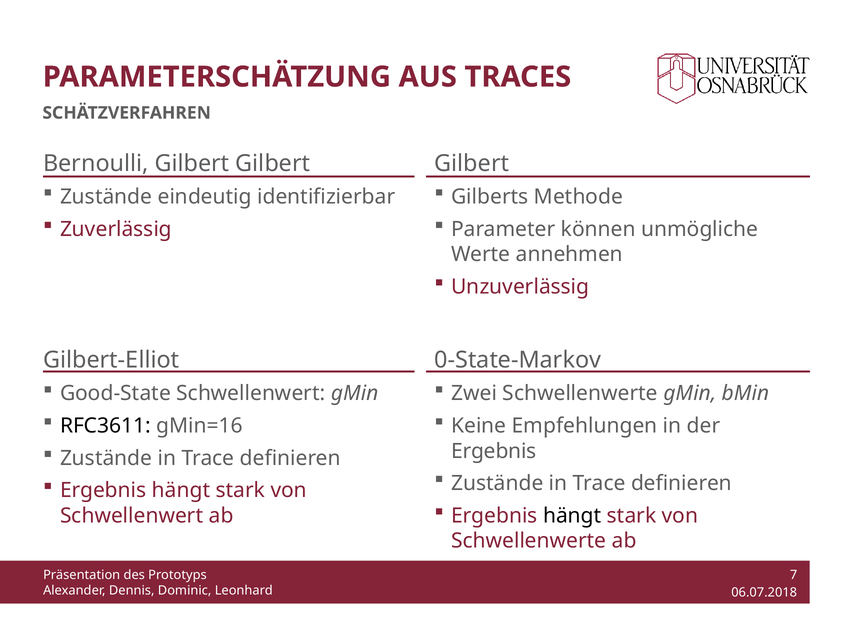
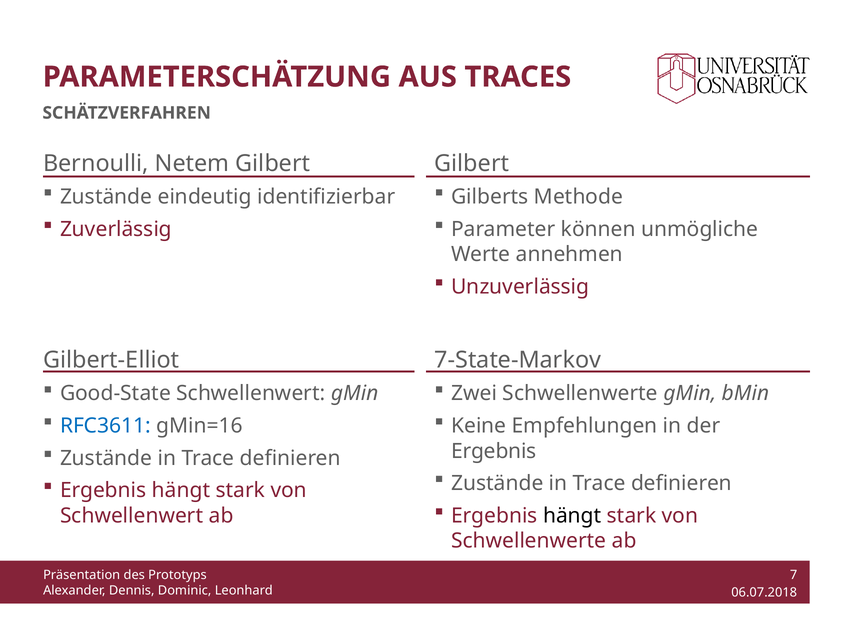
Bernoulli Gilbert: Gilbert -> Netem (192, 163)
0-State-Markov: 0-State-Markov -> 7-State-Markov (518, 360)
RFC3611 colour: black -> blue (105, 426)
